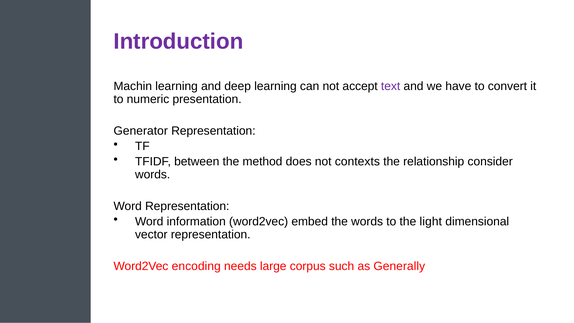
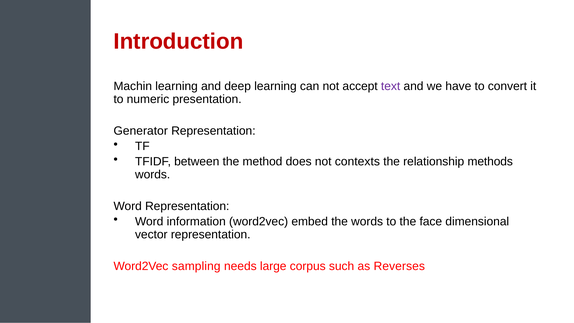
Introduction colour: purple -> red (178, 41)
consider: consider -> methods (490, 161)
light: light -> face (431, 221)
encoding: encoding -> sampling (196, 266)
Generally: Generally -> Reverses (399, 266)
